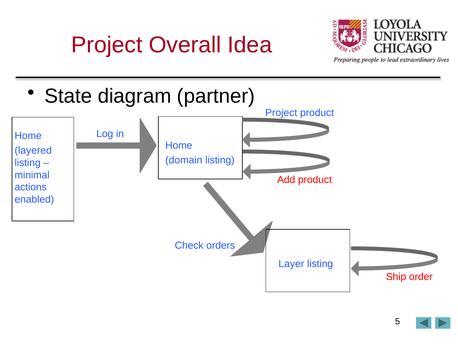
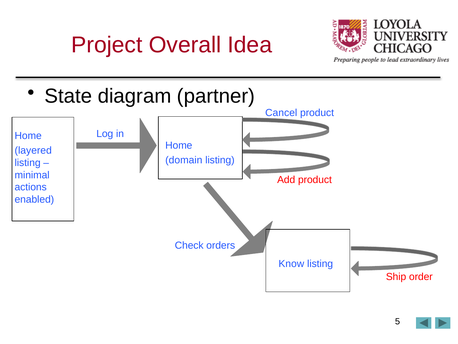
Project: Project -> Cancel (281, 113)
Layer: Layer -> Know (291, 264)
